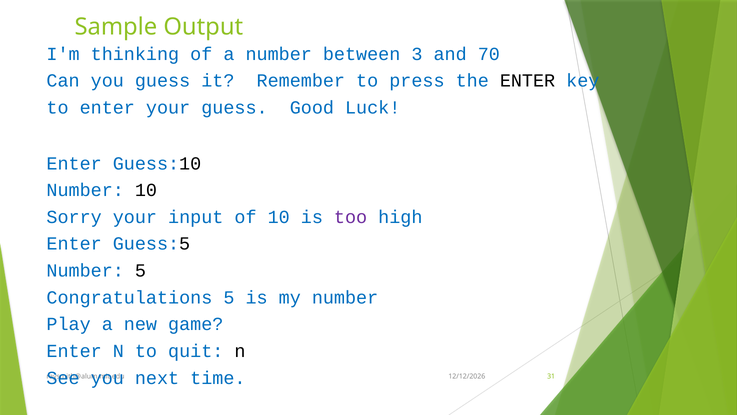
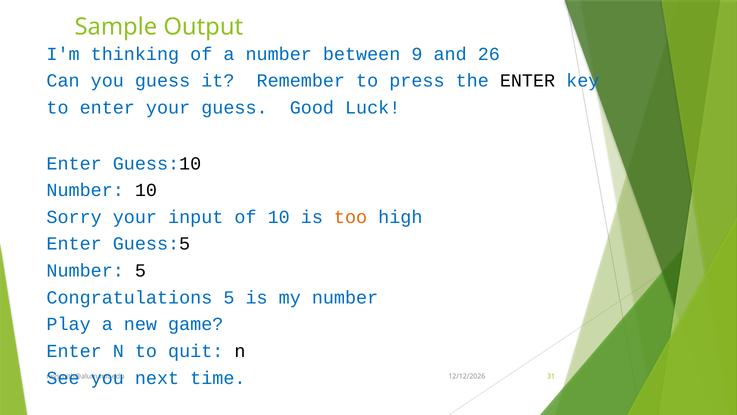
3: 3 -> 9 (417, 54)
70: 70 -> 26 (489, 54)
too colour: purple -> orange (351, 217)
